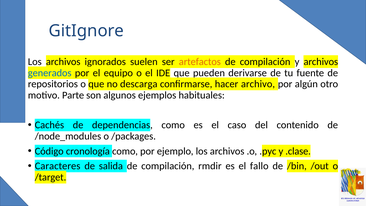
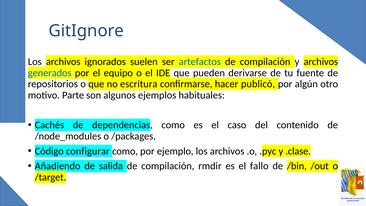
artefactos colour: orange -> blue (200, 62)
descarga: descarga -> escritura (139, 84)
archivo: archivo -> publicó (258, 84)
cronología: cronología -> configurar (88, 151)
Caracteres: Caracteres -> Añadiendo (58, 166)
